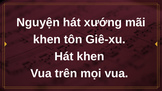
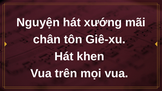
khen: khen -> chân (47, 40)
